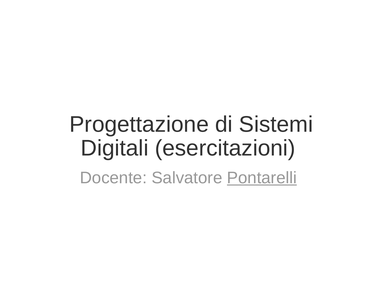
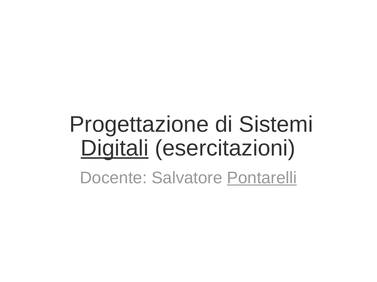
Digitali underline: none -> present (115, 149)
